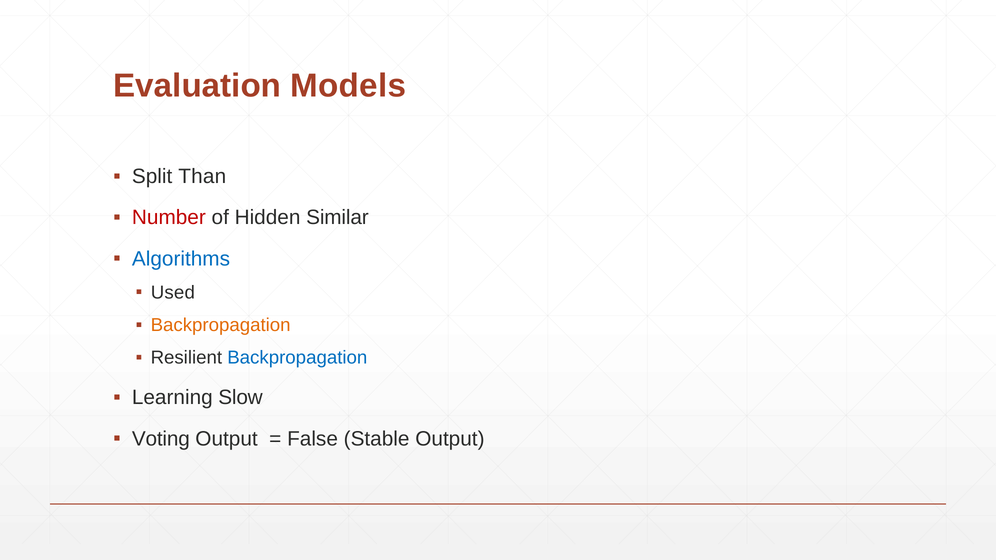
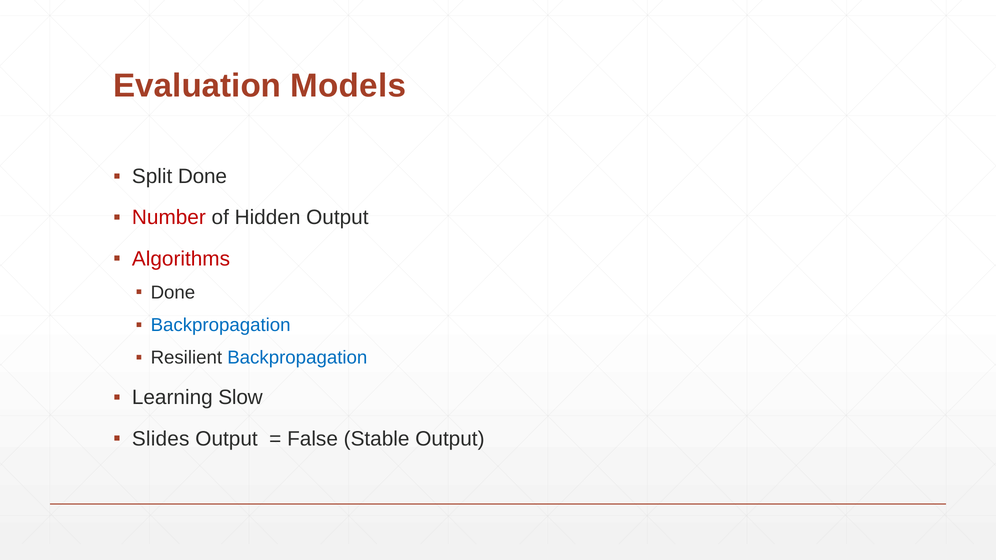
Split Than: Than -> Done (202, 177)
Hidden Similar: Similar -> Output (337, 218)
Algorithms colour: blue -> red (181, 259)
Used: Used -> Done (173, 293)
Backpropagation colour: orange -> blue (221, 325)
Voting: Voting -> Slides (161, 439)
